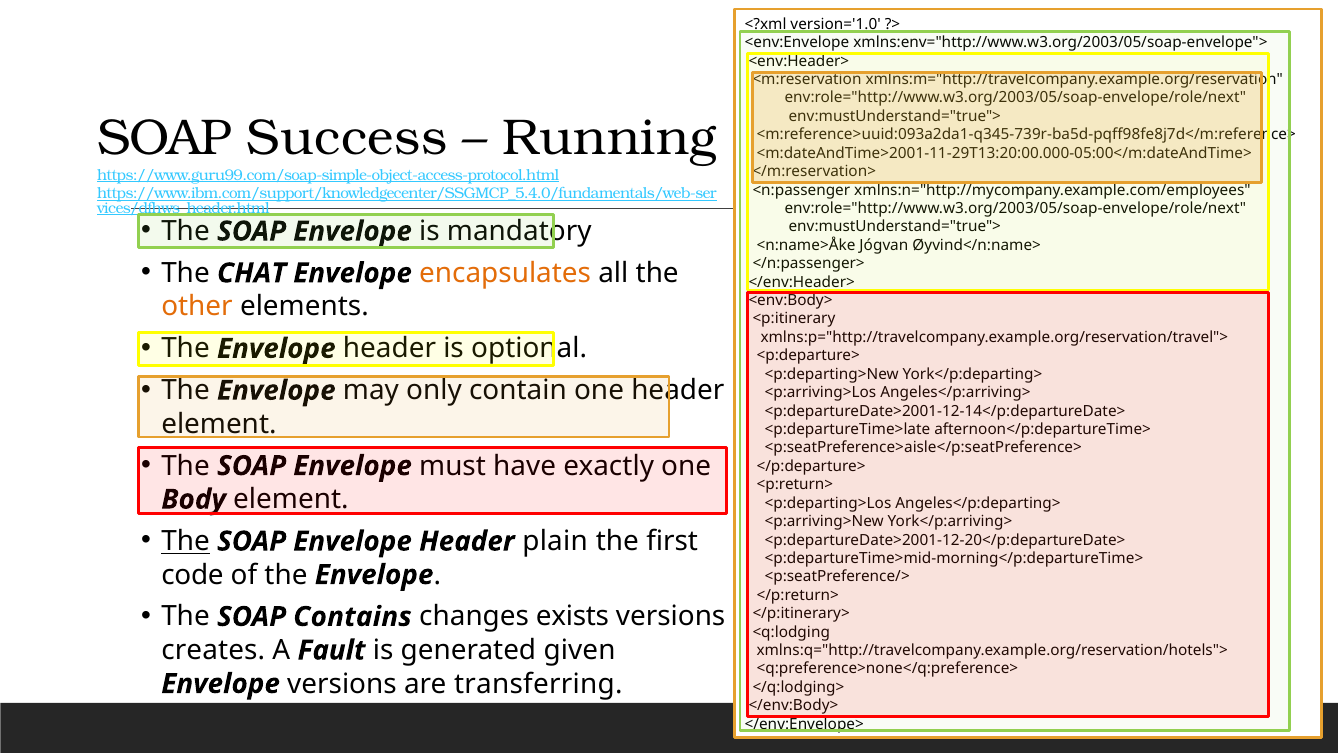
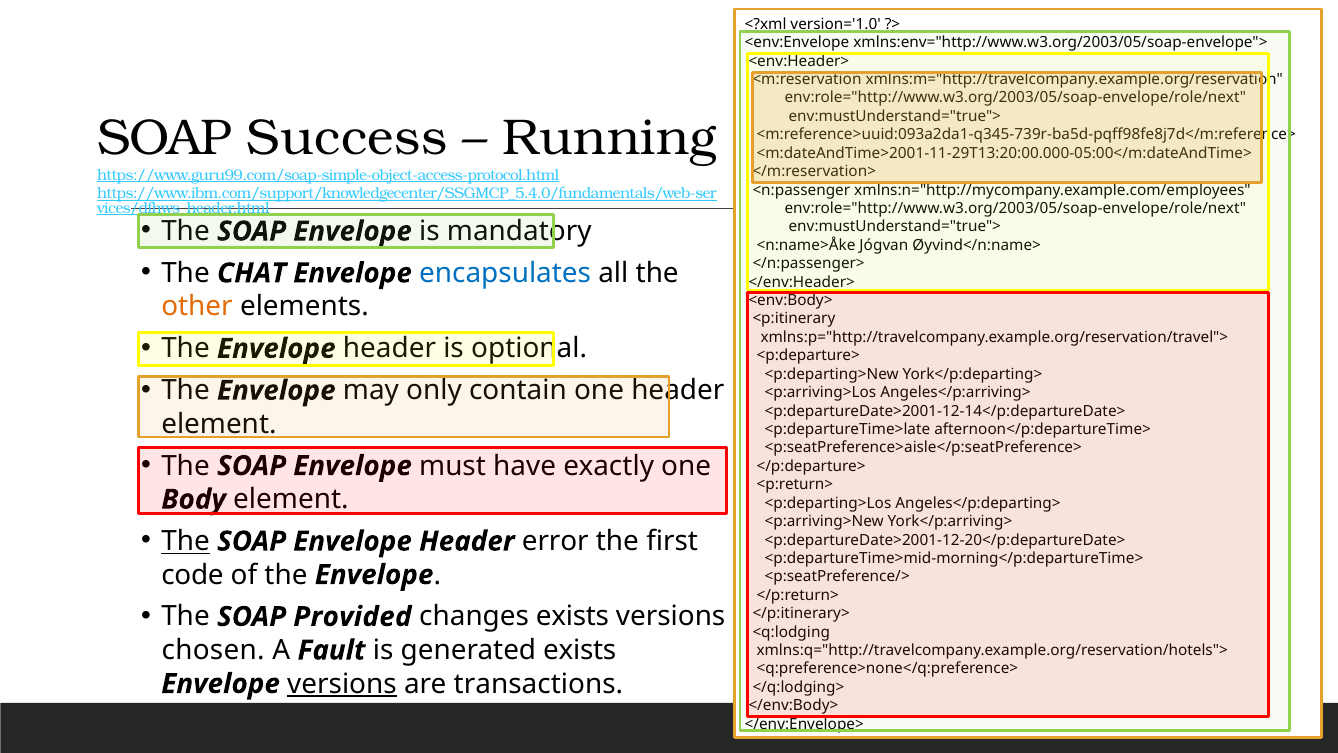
encapsulates colour: orange -> blue (505, 273)
plain: plain -> error (555, 541)
Contains: Contains -> Provided (352, 616)
creates: creates -> chosen (213, 650)
generated given: given -> exists (580, 650)
versions underline: none -> present (342, 683)
transferring: transferring -> transactions (538, 683)
